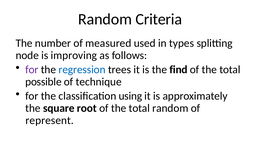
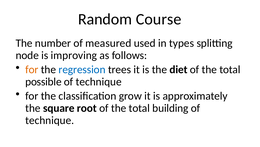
Criteria: Criteria -> Course (159, 19)
for colour: purple -> orange (32, 69)
find: find -> diet (179, 69)
using: using -> grow (130, 95)
total random: random -> building (170, 108)
represent: represent -> technique (50, 120)
